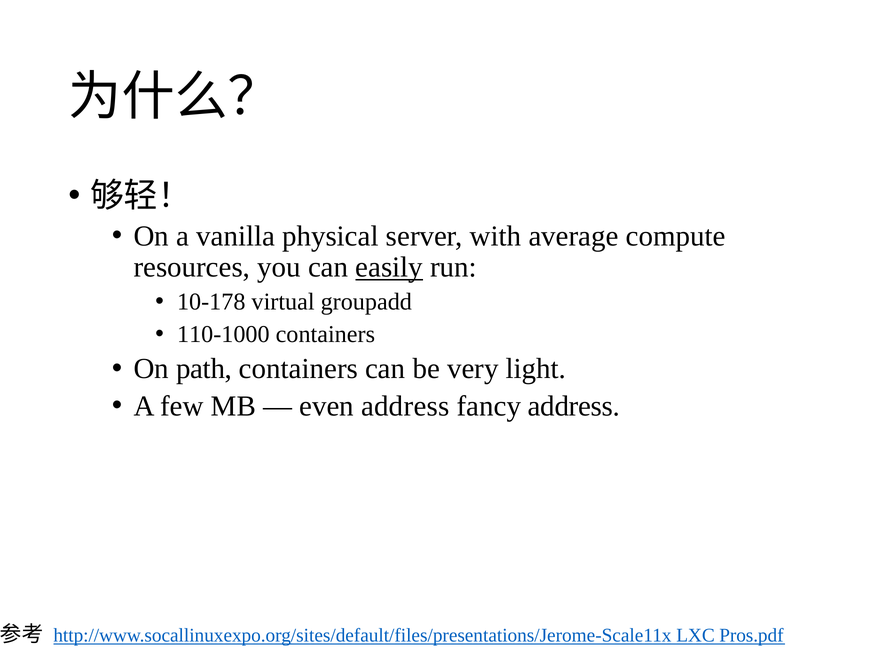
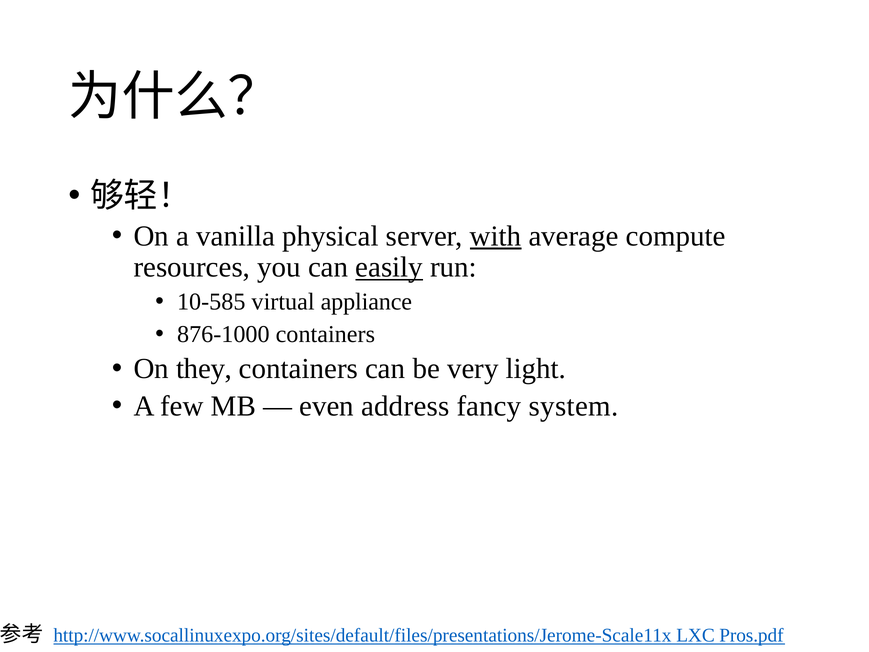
with underline: none -> present (496, 236)
10-178: 10-178 -> 10-585 (211, 302)
groupadd: groupadd -> appliance (366, 302)
110-1000: 110-1000 -> 876-1000 (223, 334)
path: path -> they (204, 369)
fancy address: address -> system (574, 406)
